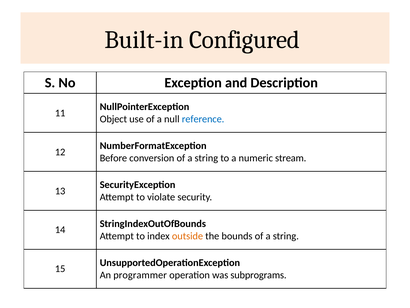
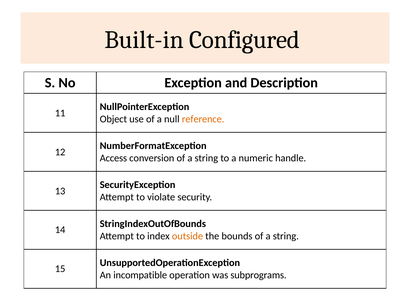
reference colour: blue -> orange (203, 119)
Before: Before -> Access (113, 158)
stream: stream -> handle (291, 158)
programmer: programmer -> incompatible (140, 275)
